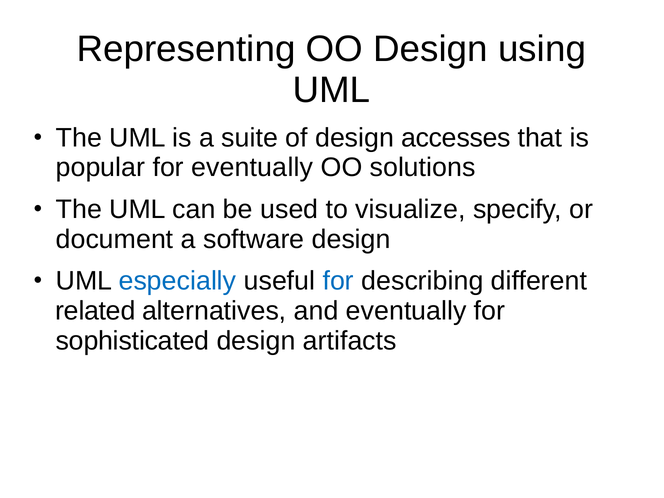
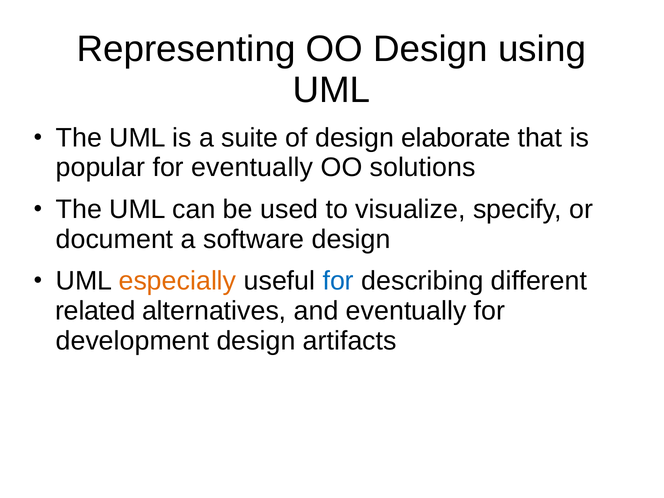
accesses: accesses -> elaborate (456, 138)
especially colour: blue -> orange (178, 281)
sophisticated: sophisticated -> development (132, 341)
